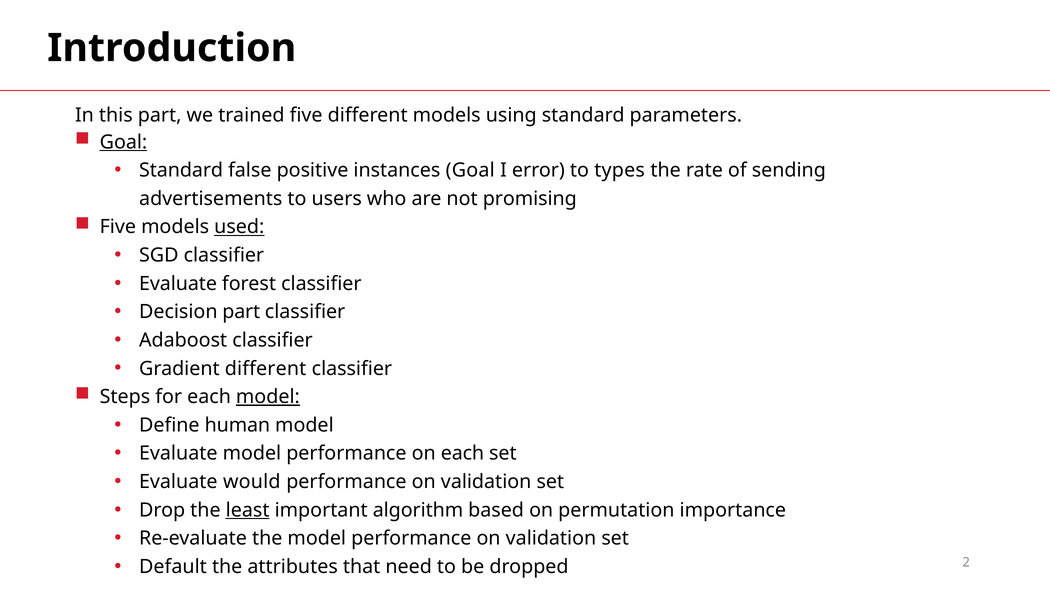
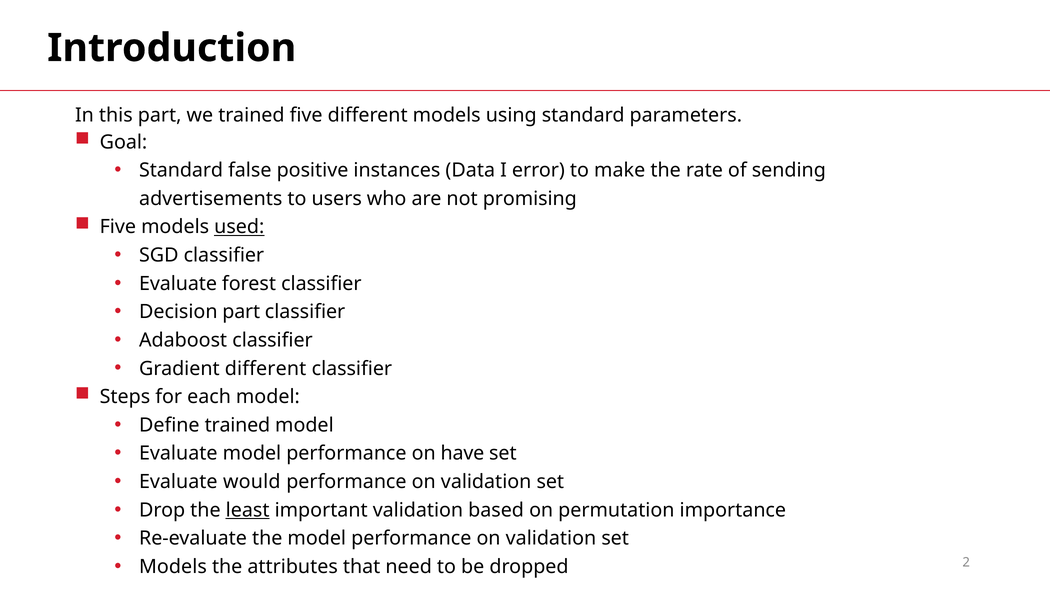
Goal underline: present -> none (123, 142)
instances Goal: Goal -> Data (470, 171)
types: types -> make (620, 171)
model underline: present -> none (268, 397)
Define human: human -> trained (237, 426)
on each: each -> have (462, 454)
important algorithm: algorithm -> validation (418, 511)
Default: Default -> Models (173, 567)
